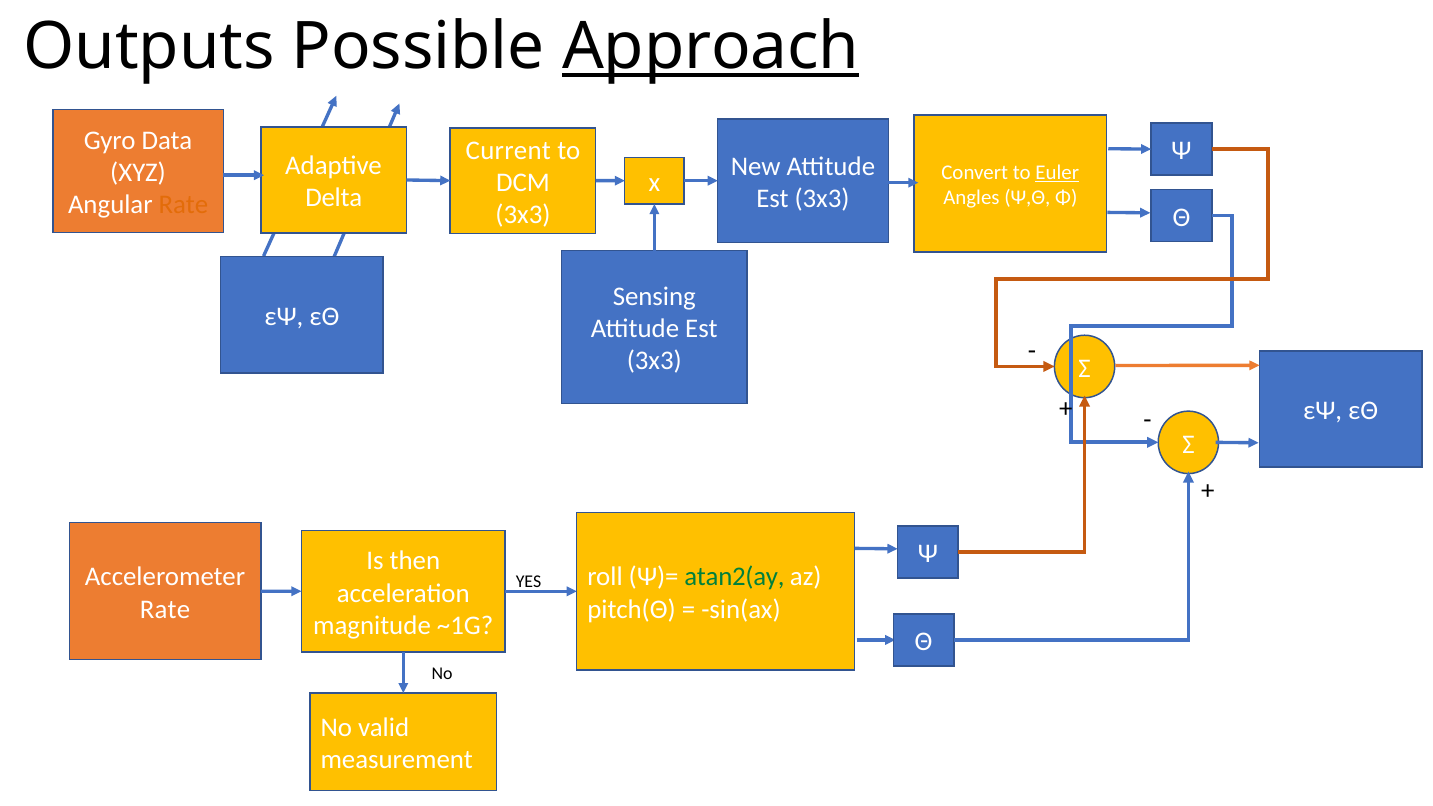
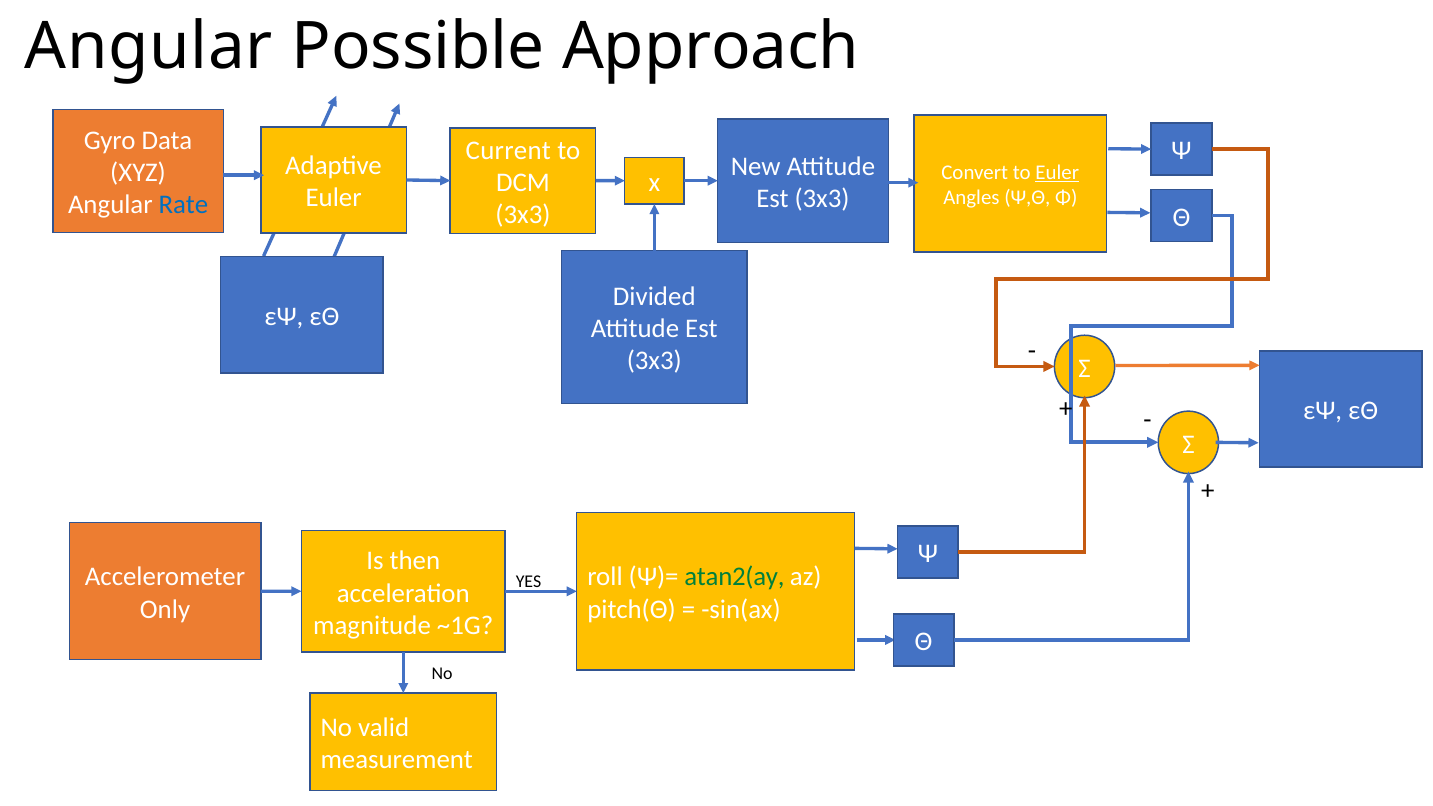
Outputs: Outputs -> Angular (149, 47)
Approach underline: present -> none (711, 47)
Delta: Delta -> Euler (334, 198)
Rate colour: orange -> blue (183, 205)
Sensing: Sensing -> Divided (654, 297)
Rate: Rate -> Only (165, 609)
